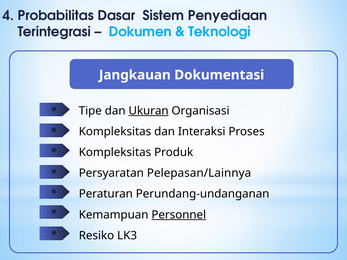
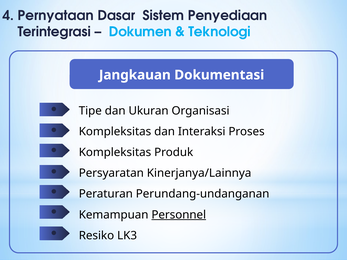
Probabilitas: Probabilitas -> Pernyataan (56, 16)
Ukuran underline: present -> none (149, 111)
Pelepasan/Lainnya: Pelepasan/Lainnya -> Kinerjanya/Lainnya (199, 173)
